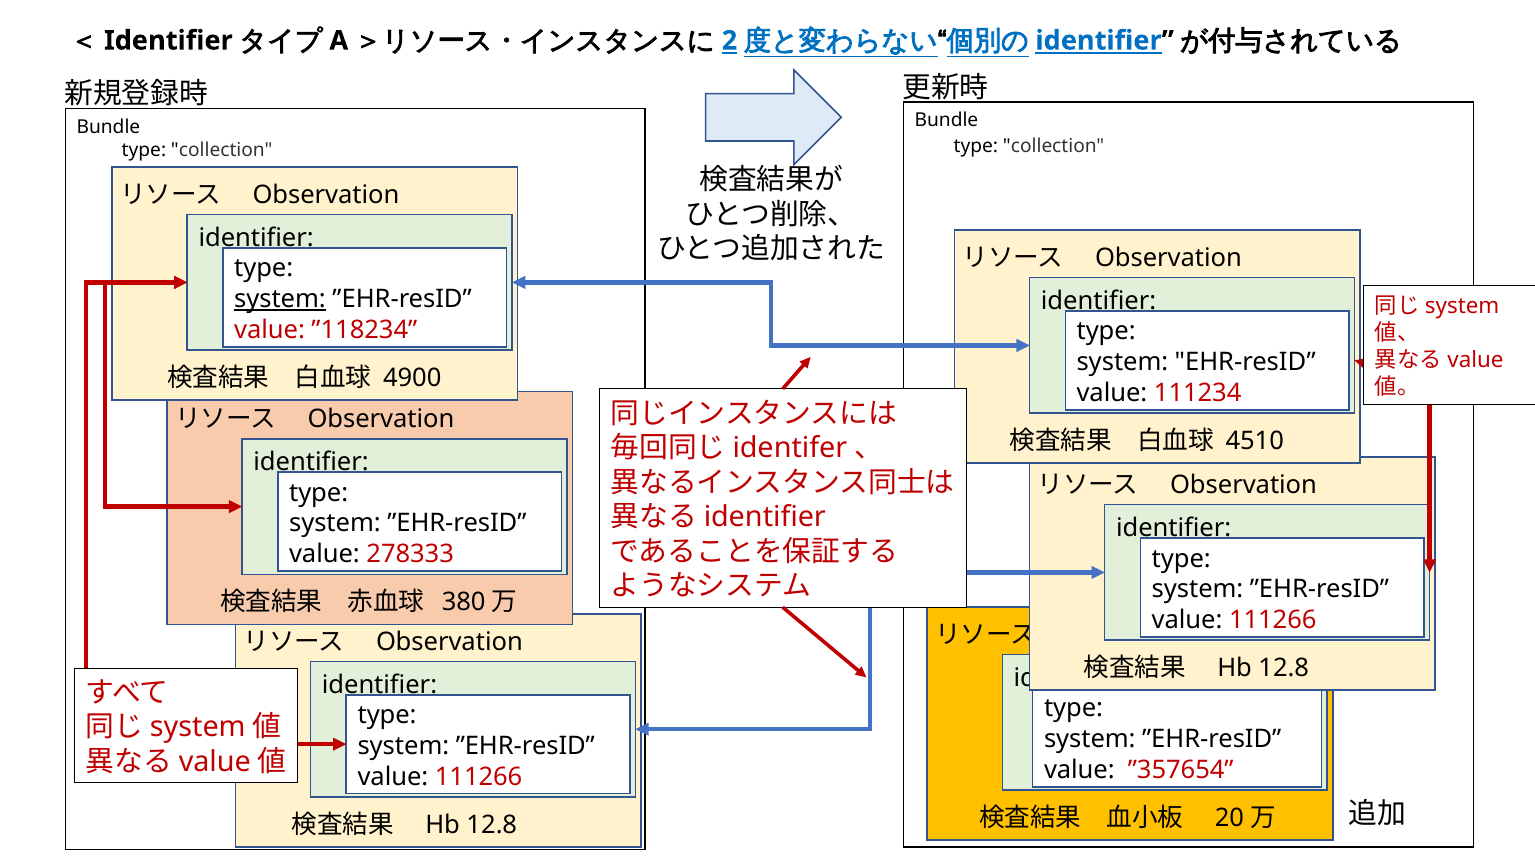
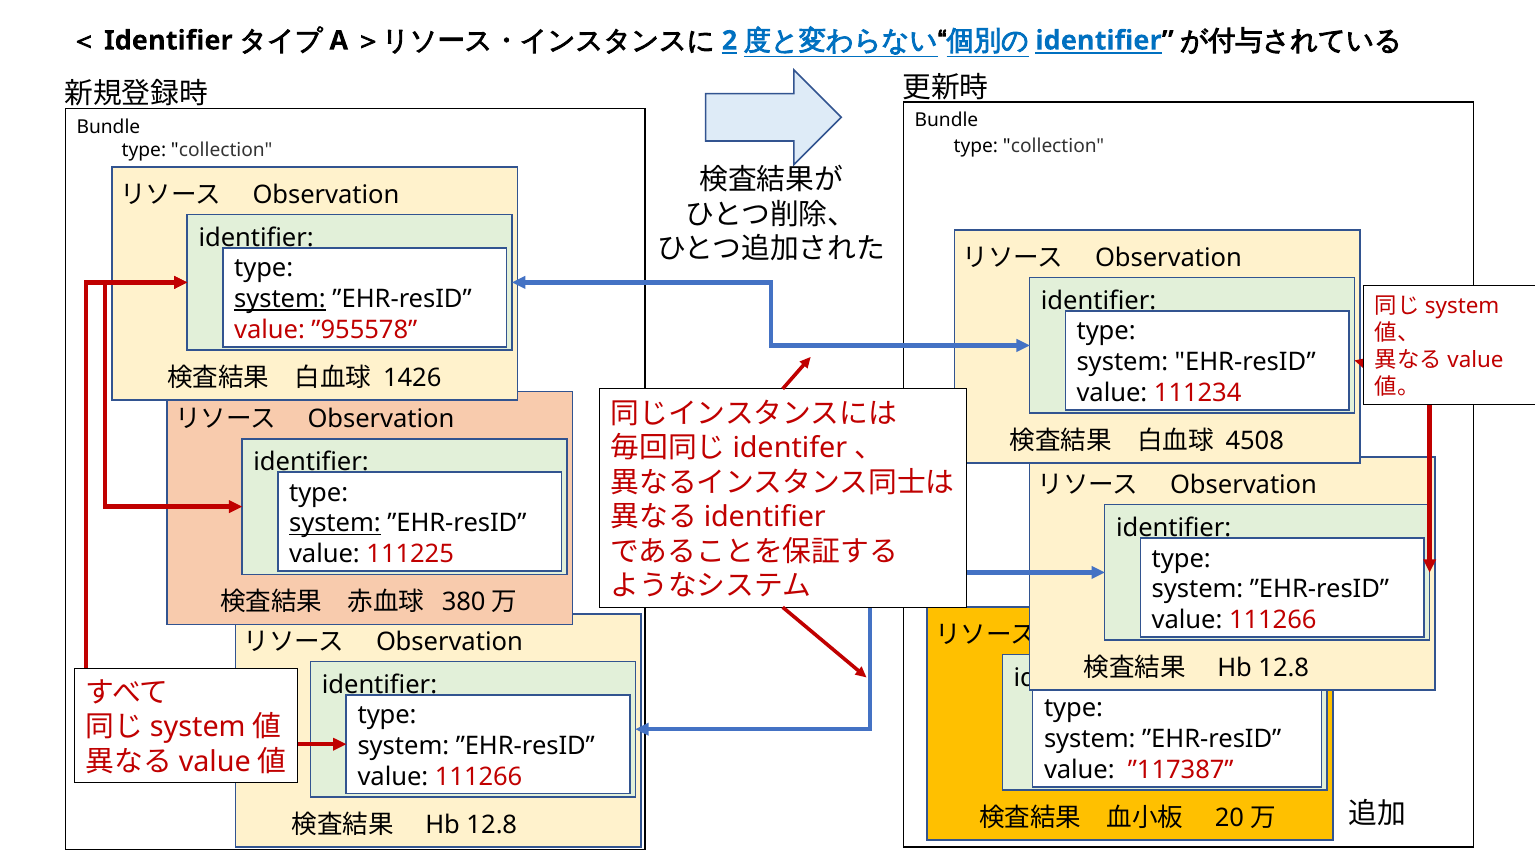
”118234: ”118234 -> ”955578 (364, 330)
4900: 4900 -> 1426 (412, 378)
4510: 4510 -> 4508 (1255, 441)
system underline: none -> present (335, 524)
278333: 278333 -> 111225 (410, 554)
”357654: ”357654 -> ”117387 (1181, 770)
